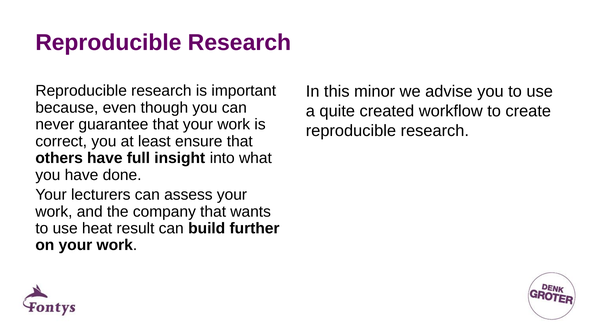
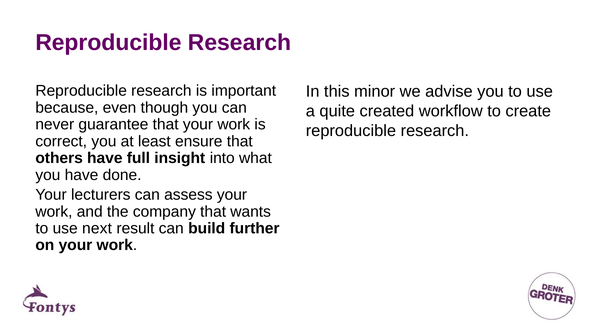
heat: heat -> next (97, 228)
